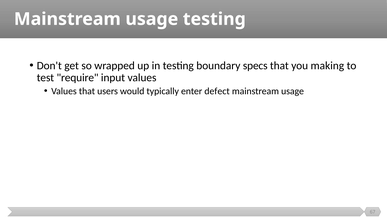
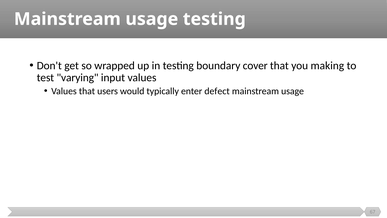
specs: specs -> cover (255, 65)
require: require -> varying (78, 78)
